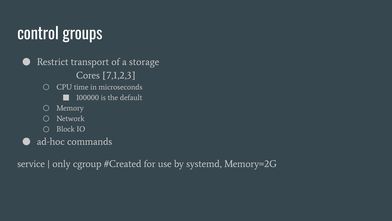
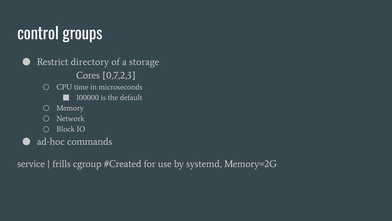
transport: transport -> directory (90, 62)
7,1,2,3: 7,1,2,3 -> 0,7,2,3 (119, 75)
only: only -> frills (62, 163)
